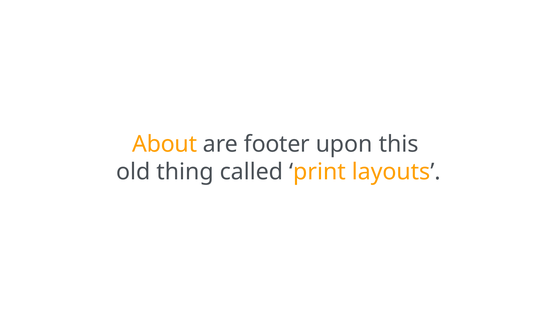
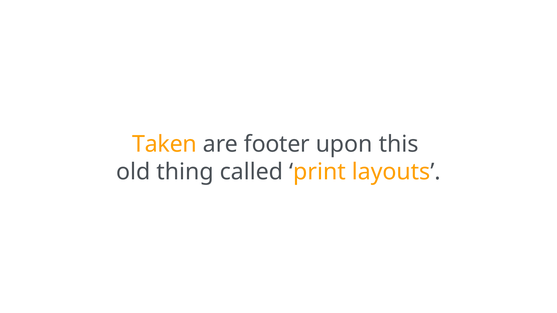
About: About -> Taken (165, 144)
